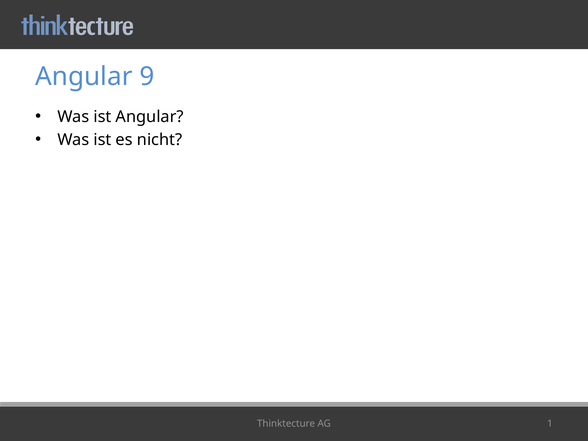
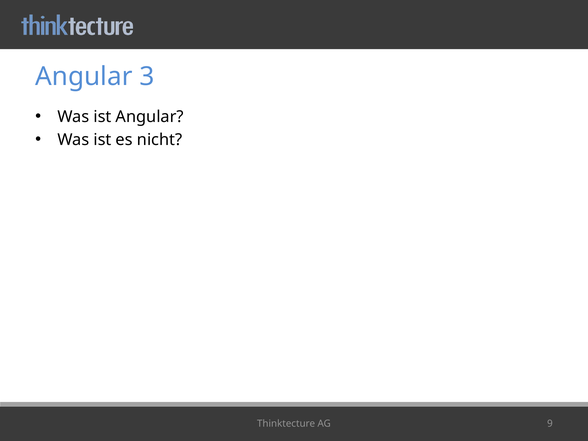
9: 9 -> 3 (147, 77)
1: 1 -> 9 (550, 423)
